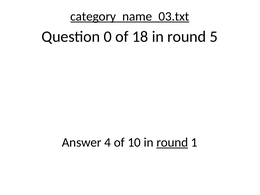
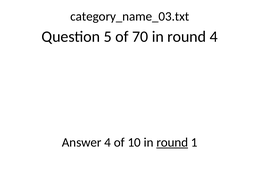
category_name_03.txt underline: present -> none (130, 16)
0: 0 -> 5 (108, 37)
18: 18 -> 70 (140, 37)
round 5: 5 -> 4 (214, 37)
